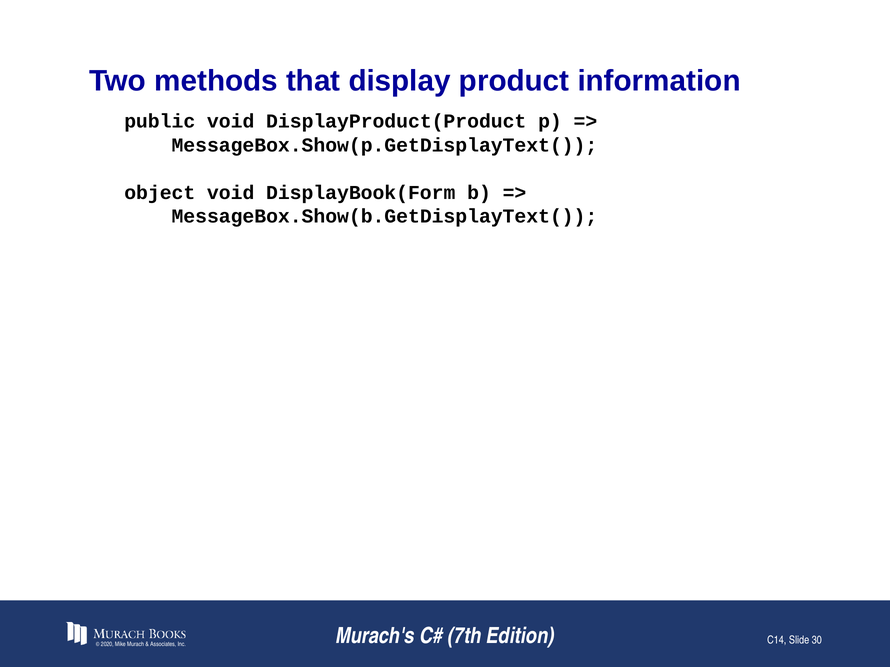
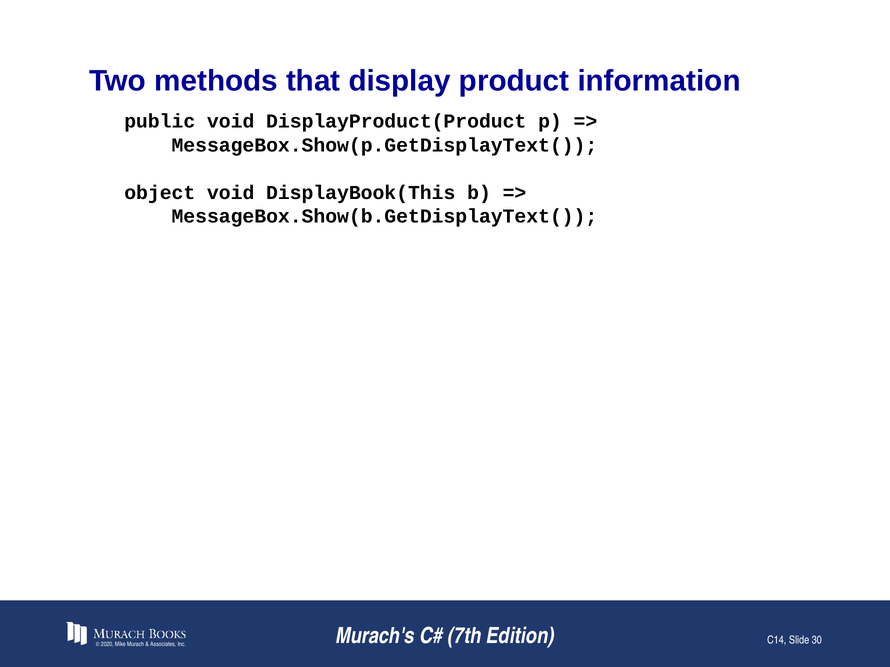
DisplayBook(Form: DisplayBook(Form -> DisplayBook(This (361, 193)
